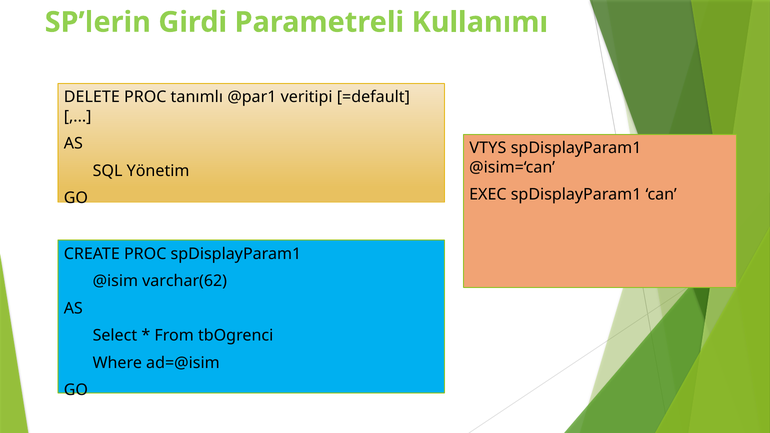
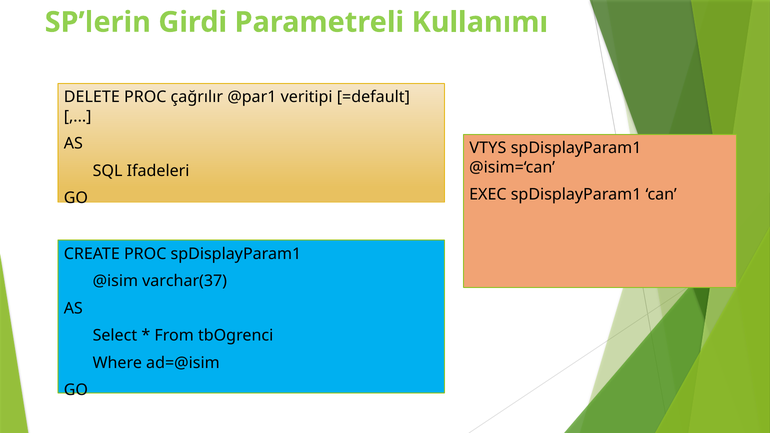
tanımlı: tanımlı -> çağrılır (197, 97)
Yönetim: Yönetim -> Ifadeleri (158, 171)
varchar(62: varchar(62 -> varchar(37 (185, 281)
